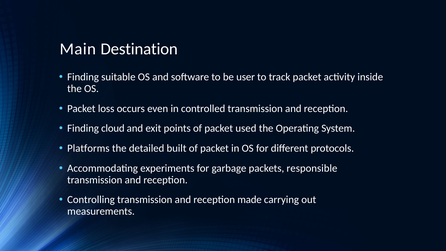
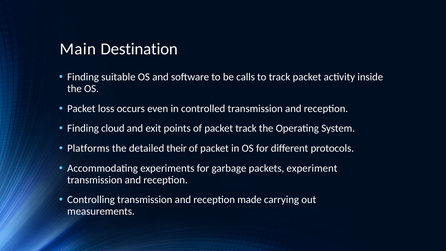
user: user -> calls (246, 77)
packet used: used -> track (246, 128)
built: built -> their (177, 148)
responsible: responsible -> experiment (312, 168)
